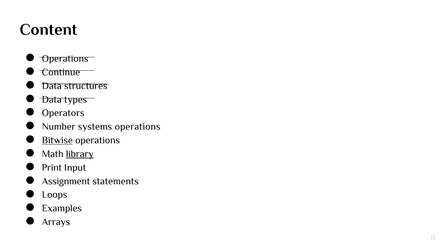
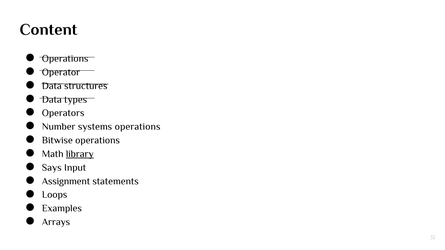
Continue: Continue -> Operator (61, 72)
Bitwise underline: present -> none (57, 140)
Print: Print -> Says (52, 168)
